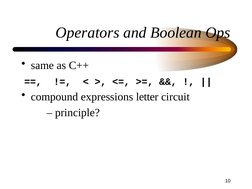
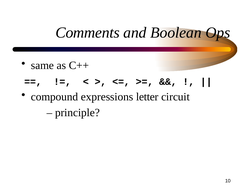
Operators: Operators -> Comments (88, 33)
